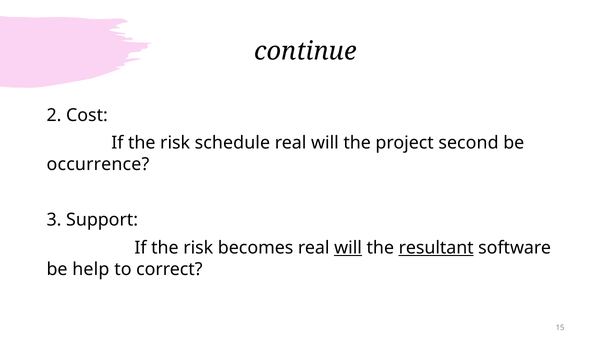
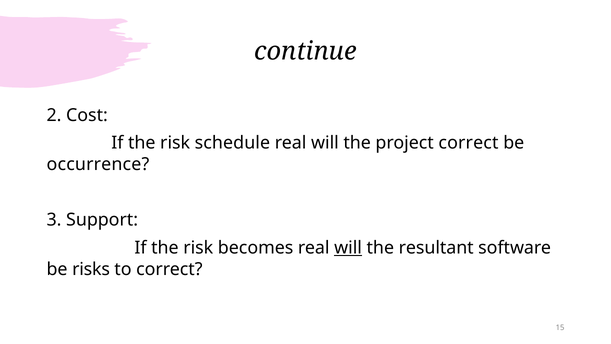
project second: second -> correct (468, 143)
resultant underline: present -> none (436, 248)
help: help -> risks (91, 269)
